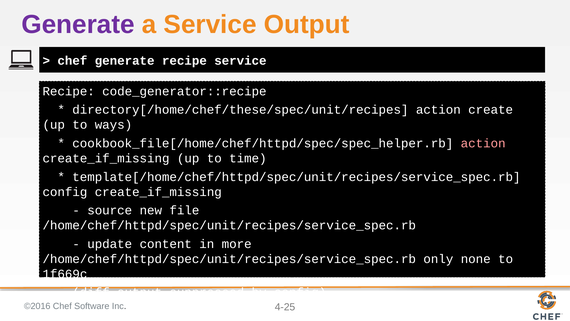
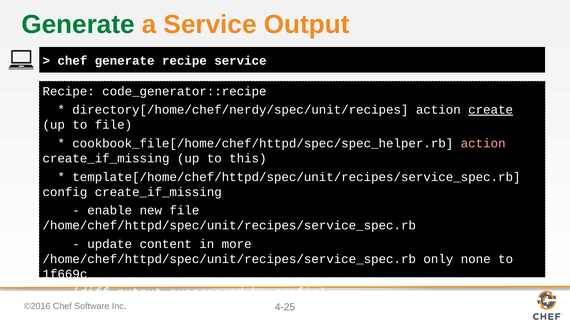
Generate colour: purple -> green (78, 25)
directory[/home/chef/these/spec/unit/recipes: directory[/home/chef/these/spec/unit/recipes -> directory[/home/chef/nerdy/spec/unit/recipes (240, 110)
create underline: none -> present (491, 110)
to ways: ways -> file (113, 125)
time: time -> this (248, 158)
source: source -> enable (110, 210)
